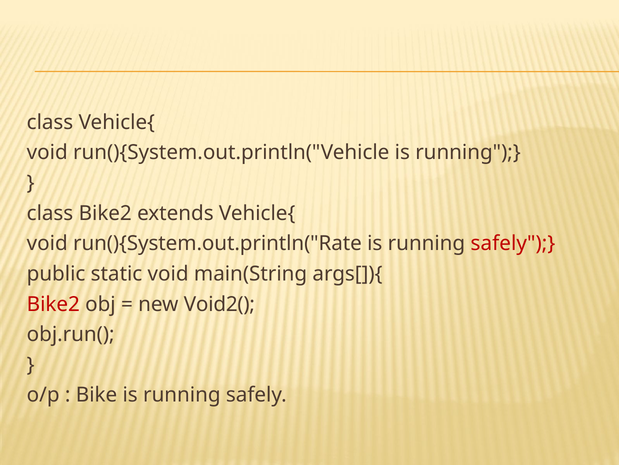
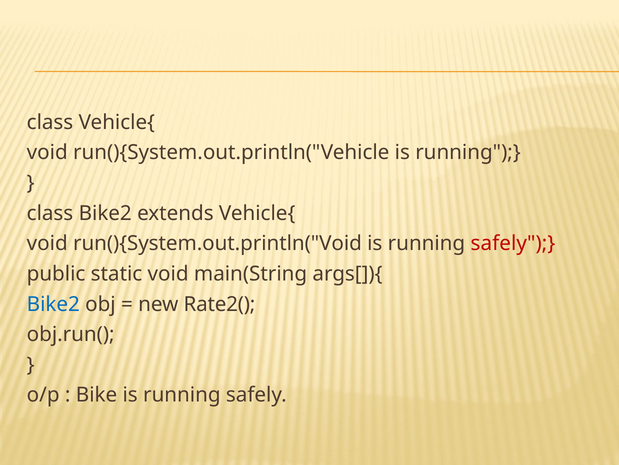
run(){System.out.println("Rate: run(){System.out.println("Rate -> run(){System.out.println("Void (217, 243)
Bike2 colour: red -> blue (53, 304)
Void2(: Void2( -> Rate2( (219, 304)
